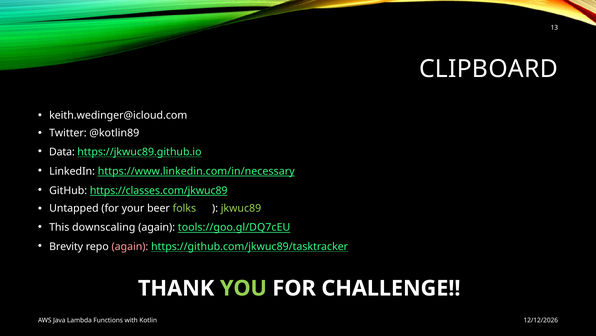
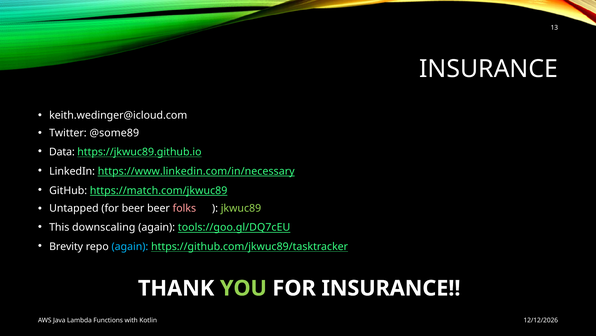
CLIPBOARD: CLIPBOARD -> INSURANCE (489, 69)
@kotlin89: @kotlin89 -> @some89 (114, 133)
https://classes.com/jkwuc89: https://classes.com/jkwuc89 -> https://match.com/jkwuc89 (159, 190)
for your: your -> beer (133, 208)
folks colour: light green -> pink (184, 208)
again colour: pink -> light blue (130, 246)
FOR CHALLENGE: CHALLENGE -> INSURANCE (391, 288)
